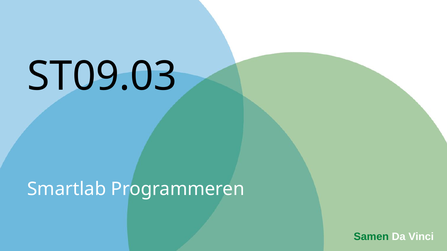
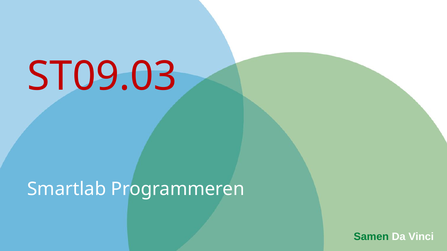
ST09.03 colour: black -> red (102, 77)
